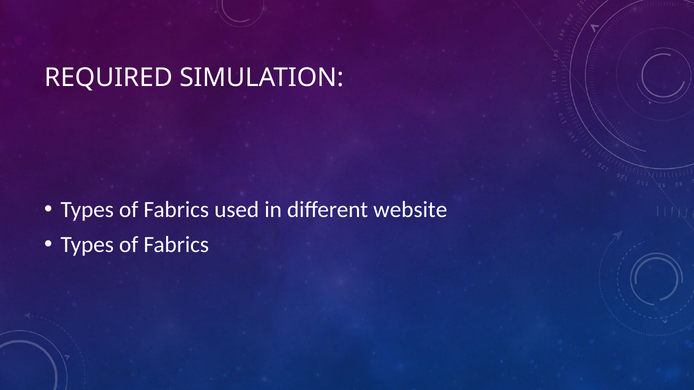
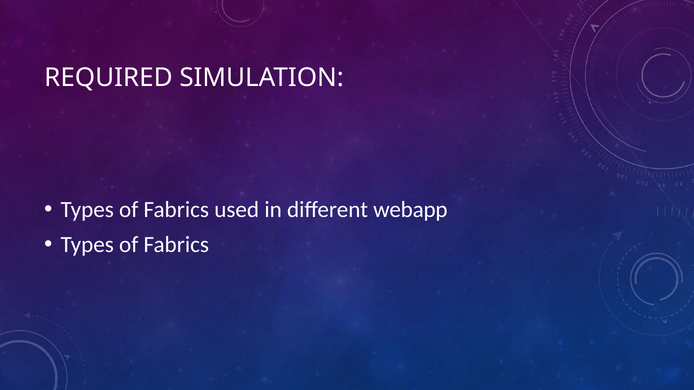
website: website -> webapp (410, 210)
